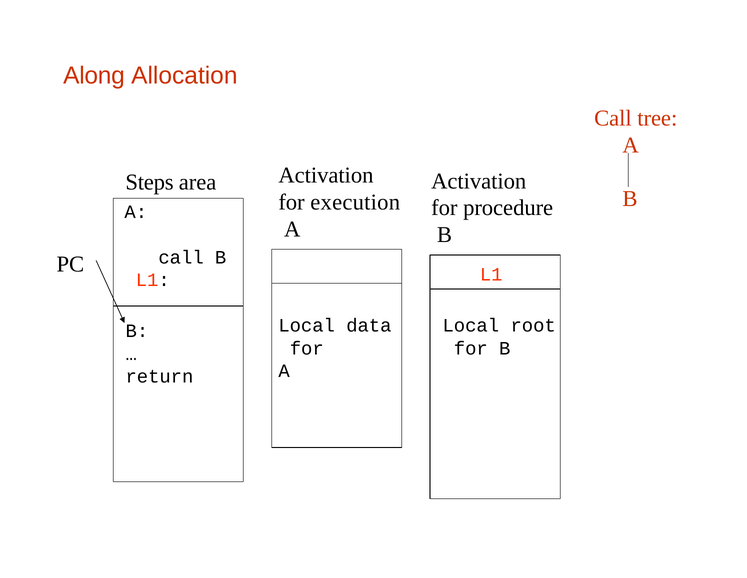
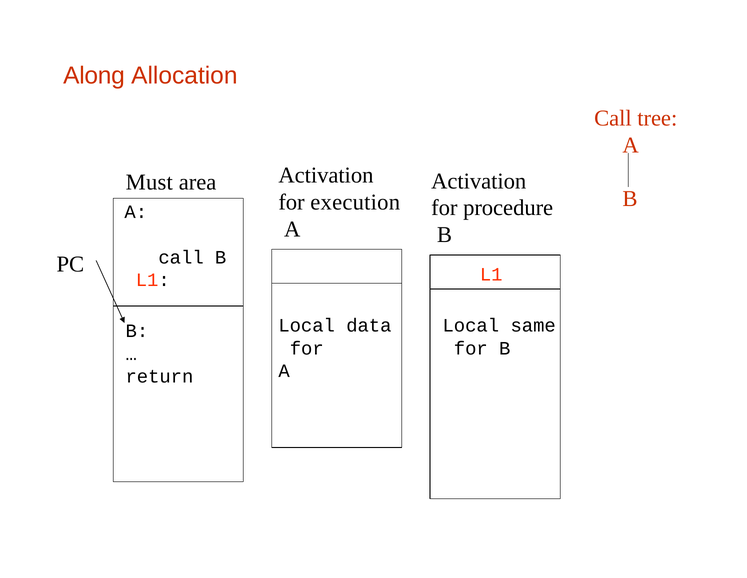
Steps: Steps -> Must (149, 182)
root: root -> same (533, 325)
